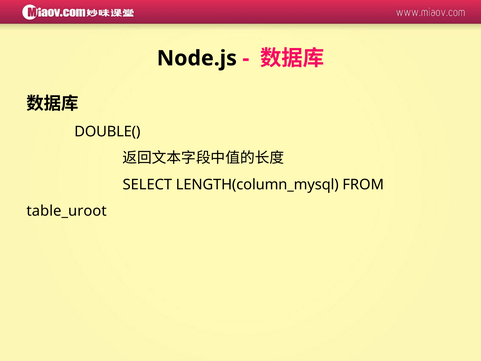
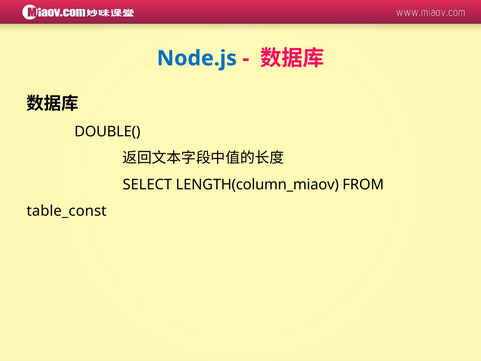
Node.js colour: black -> blue (197, 58)
LENGTH(column_mysql: LENGTH(column_mysql -> LENGTH(column_miaov (257, 184)
table_uroot: table_uroot -> table_const (67, 211)
